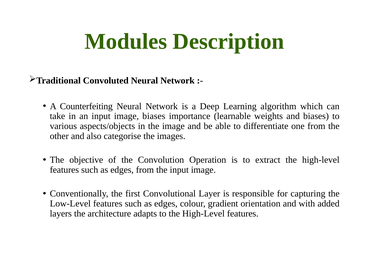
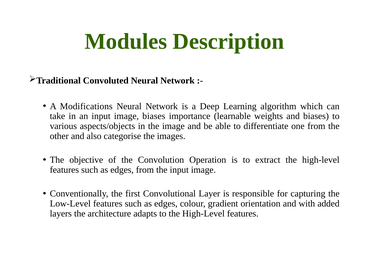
Counterfeiting: Counterfeiting -> Modifications (86, 106)
